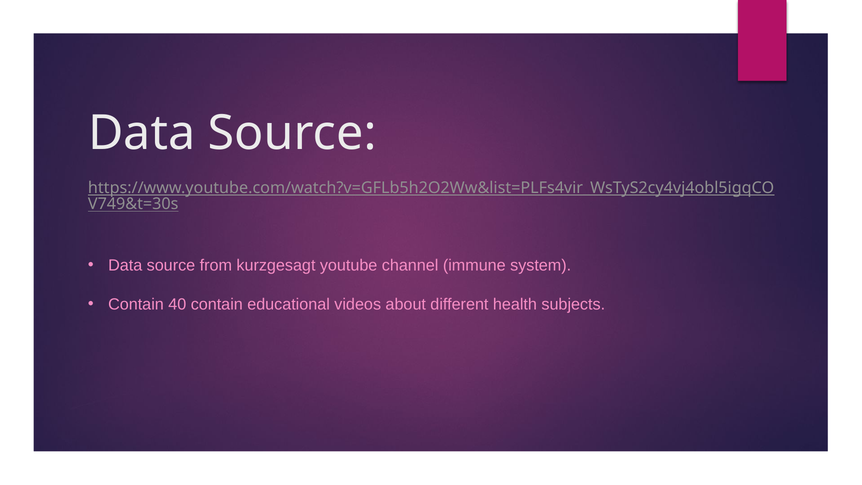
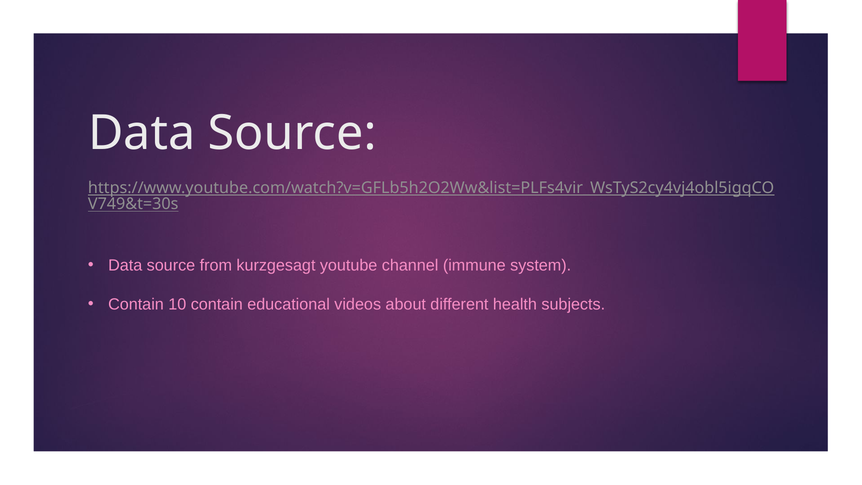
40: 40 -> 10 (177, 304)
